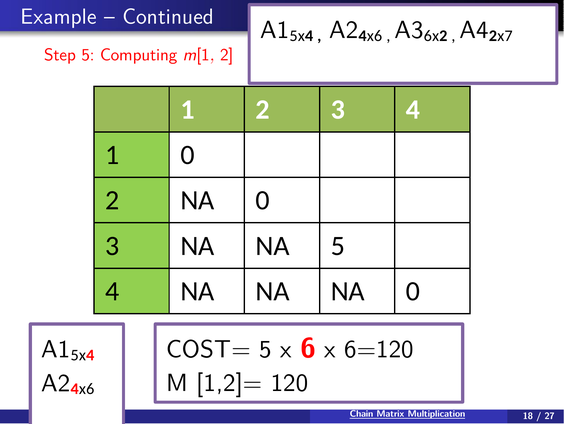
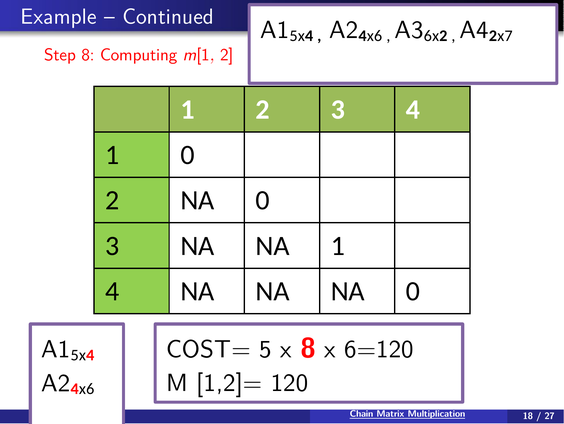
Step 5: 5 -> 8 (88, 55)
NA 5: 5 -> 1 (338, 245)
x 6: 6 -> 8 (308, 348)
